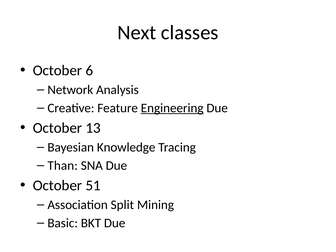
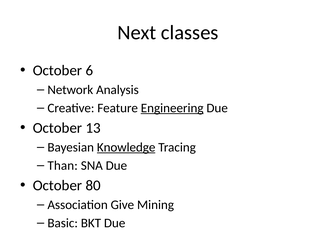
Knowledge underline: none -> present (126, 147)
51: 51 -> 80 (93, 186)
Split: Split -> Give (122, 205)
